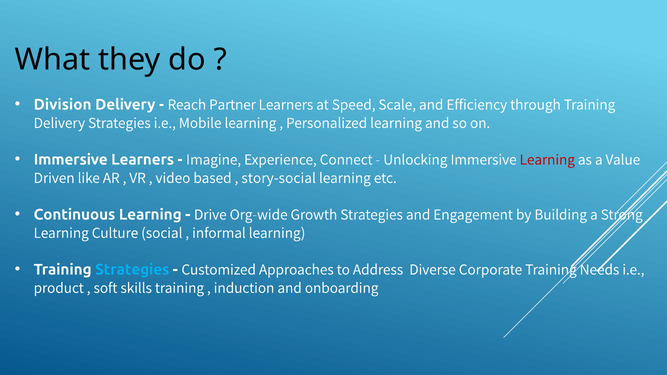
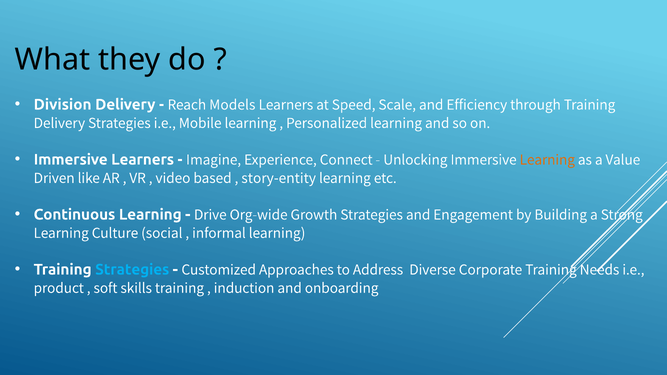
Partner: Partner -> Models (232, 105)
Learning colour: red -> orange (547, 160)
story-social: story-social -> story-entity (279, 178)
